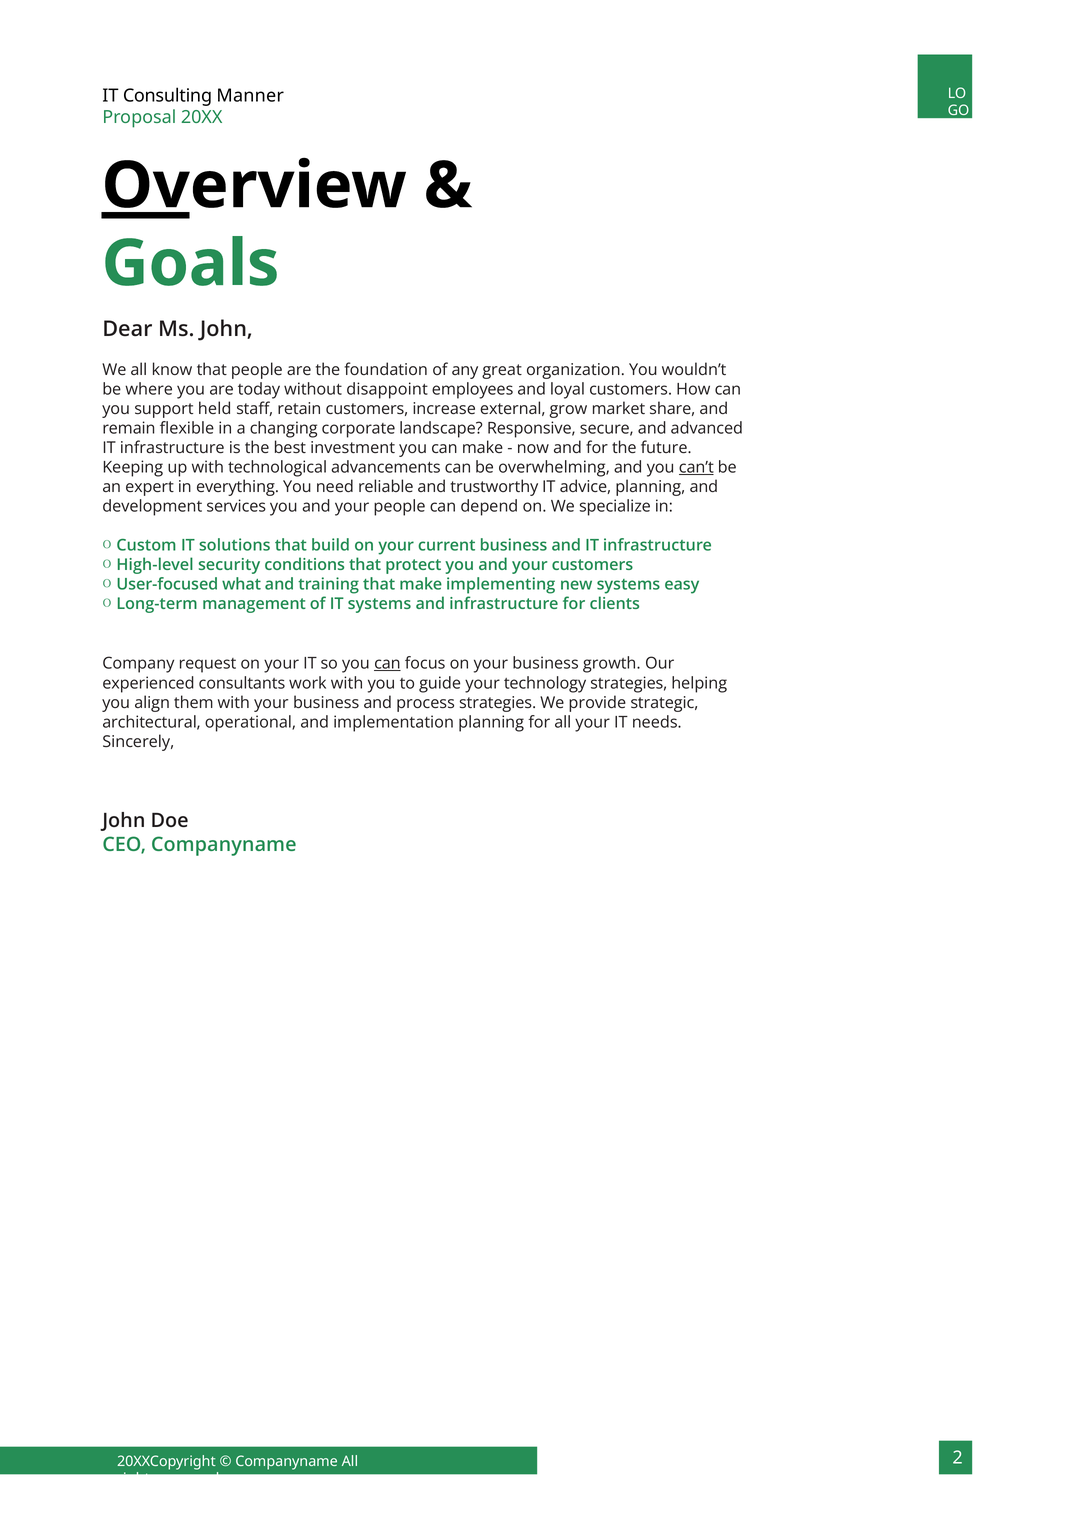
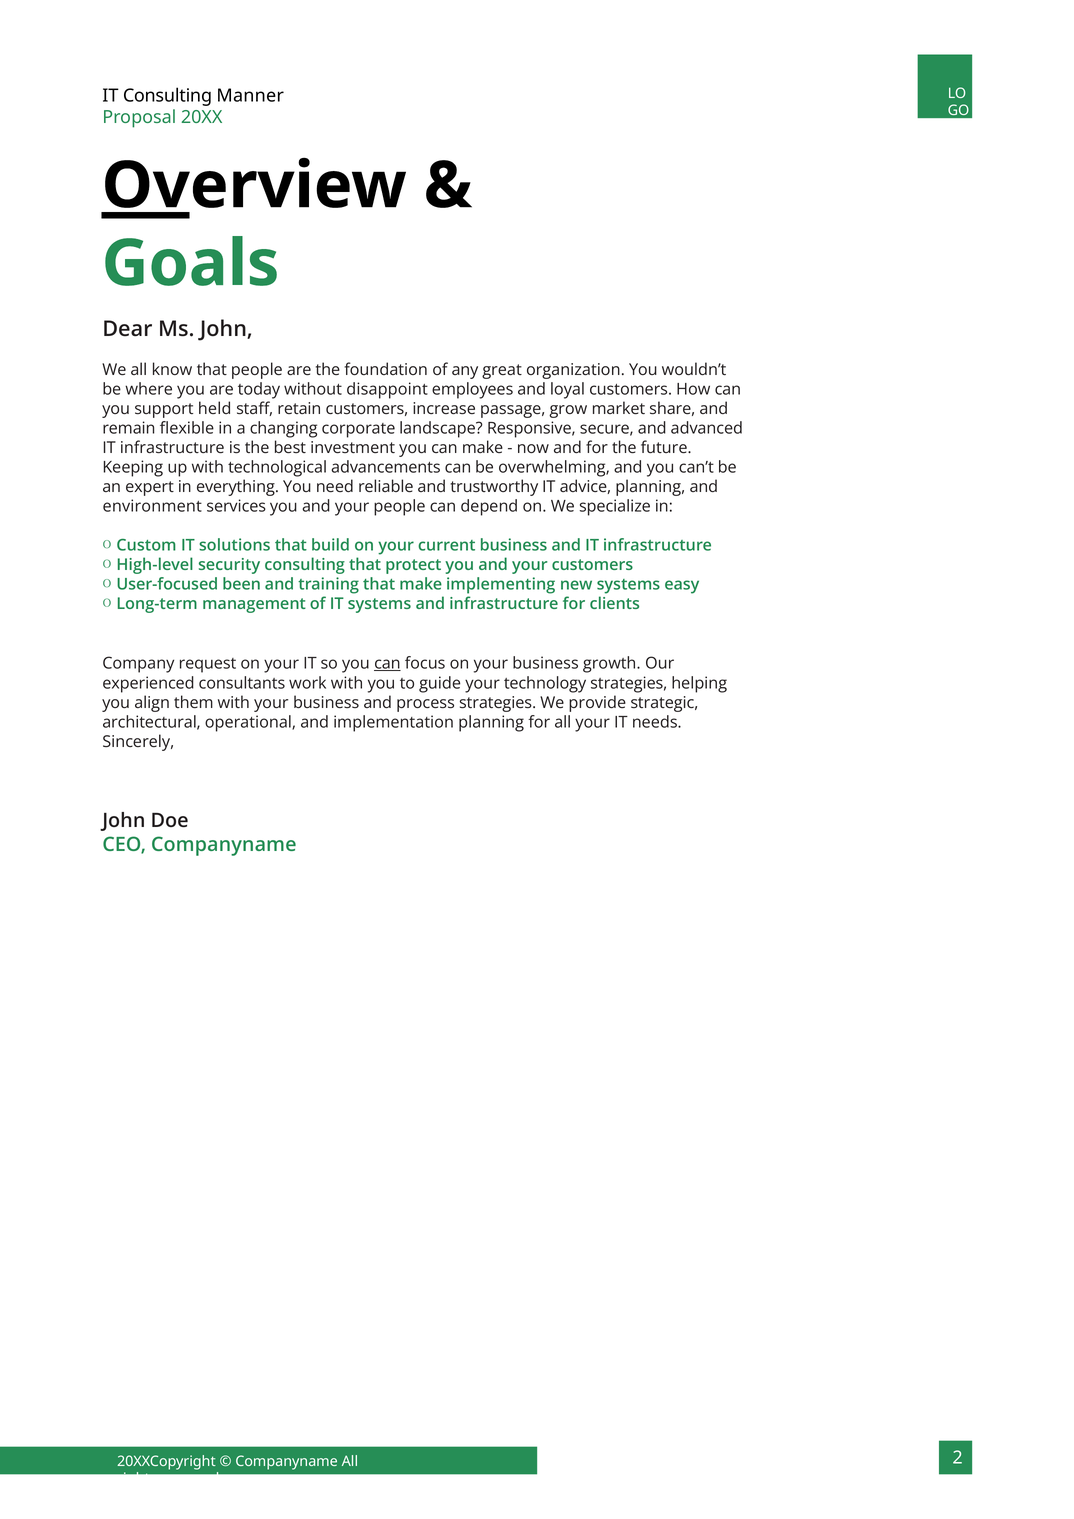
external: external -> passage (513, 409)
can’t underline: present -> none (696, 468)
development: development -> environment (152, 507)
security conditions: conditions -> consulting (305, 565)
what: what -> been (242, 585)
